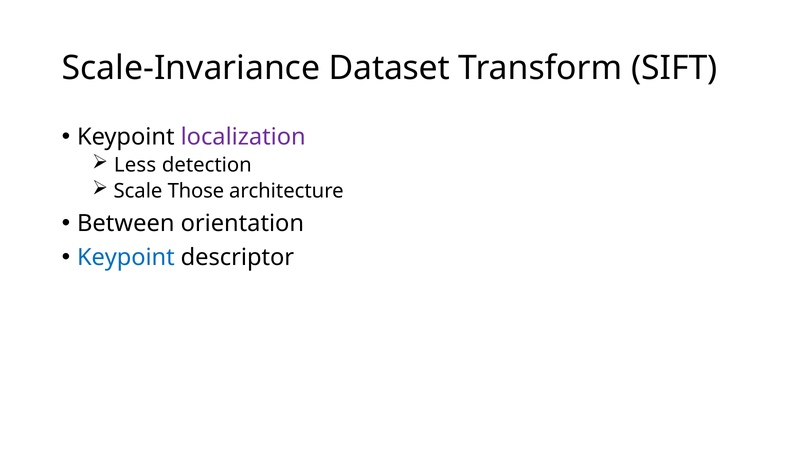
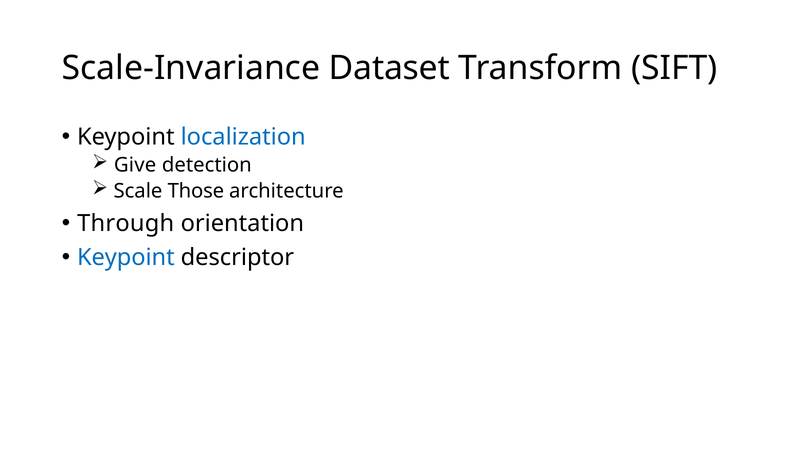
localization colour: purple -> blue (243, 137)
Less: Less -> Give (135, 165)
Between: Between -> Through (126, 223)
